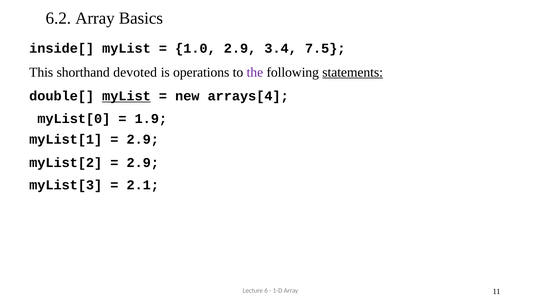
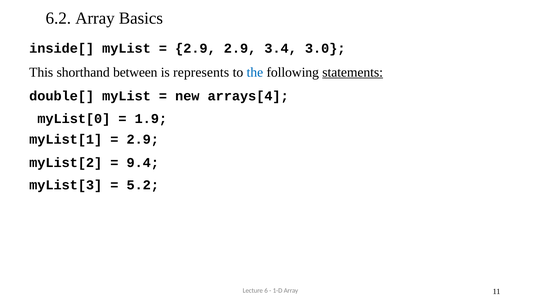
1.0: 1.0 -> 2.9 (195, 48)
7.5: 7.5 -> 3.0 (325, 48)
devoted: devoted -> between (135, 72)
operations: operations -> represents (201, 72)
the colour: purple -> blue (255, 72)
myList underline: present -> none (126, 96)
2.9: 2.9 -> 9.4 (143, 163)
2.1: 2.1 -> 5.2 (143, 185)
